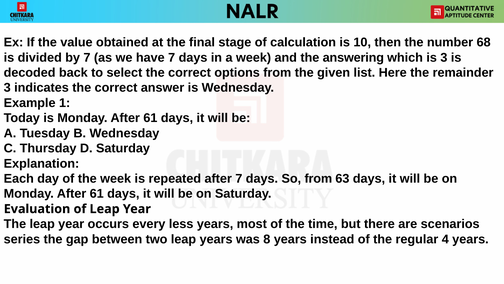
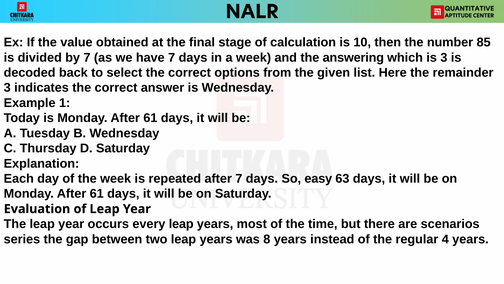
68: 68 -> 85 (484, 42)
So from: from -> easy (318, 178)
every less: less -> leap (181, 224)
